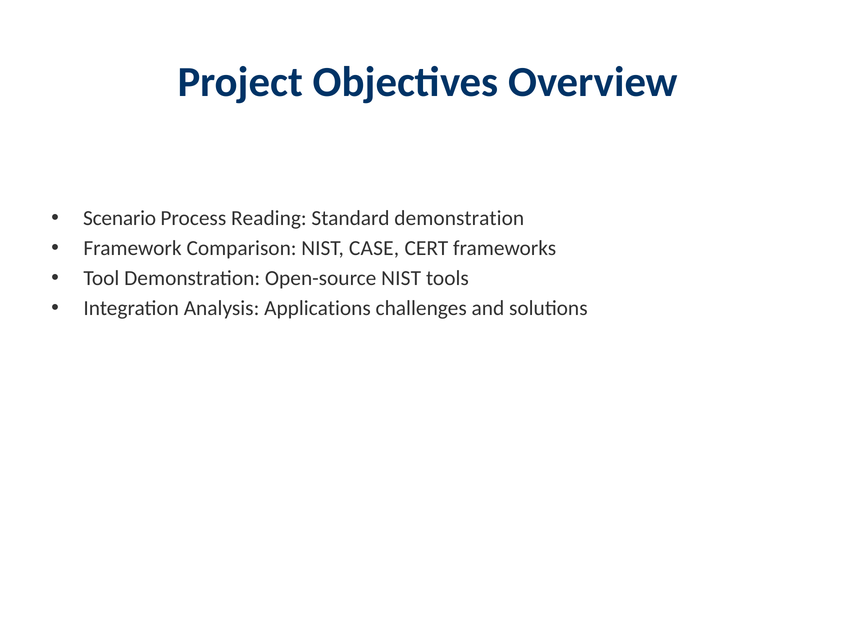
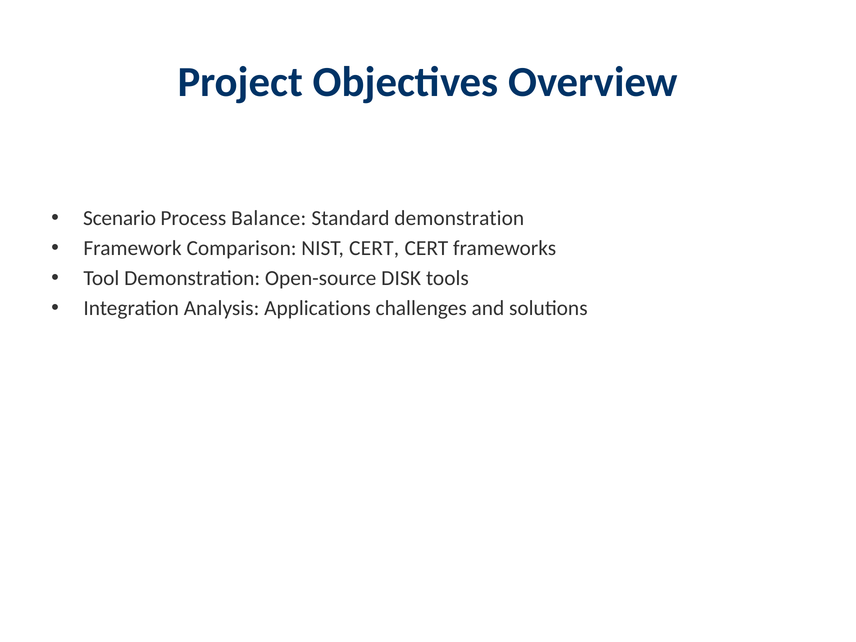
Reading: Reading -> Balance (269, 218)
NIST CASE: CASE -> CERT (374, 248)
Open-source NIST: NIST -> DISK (401, 278)
